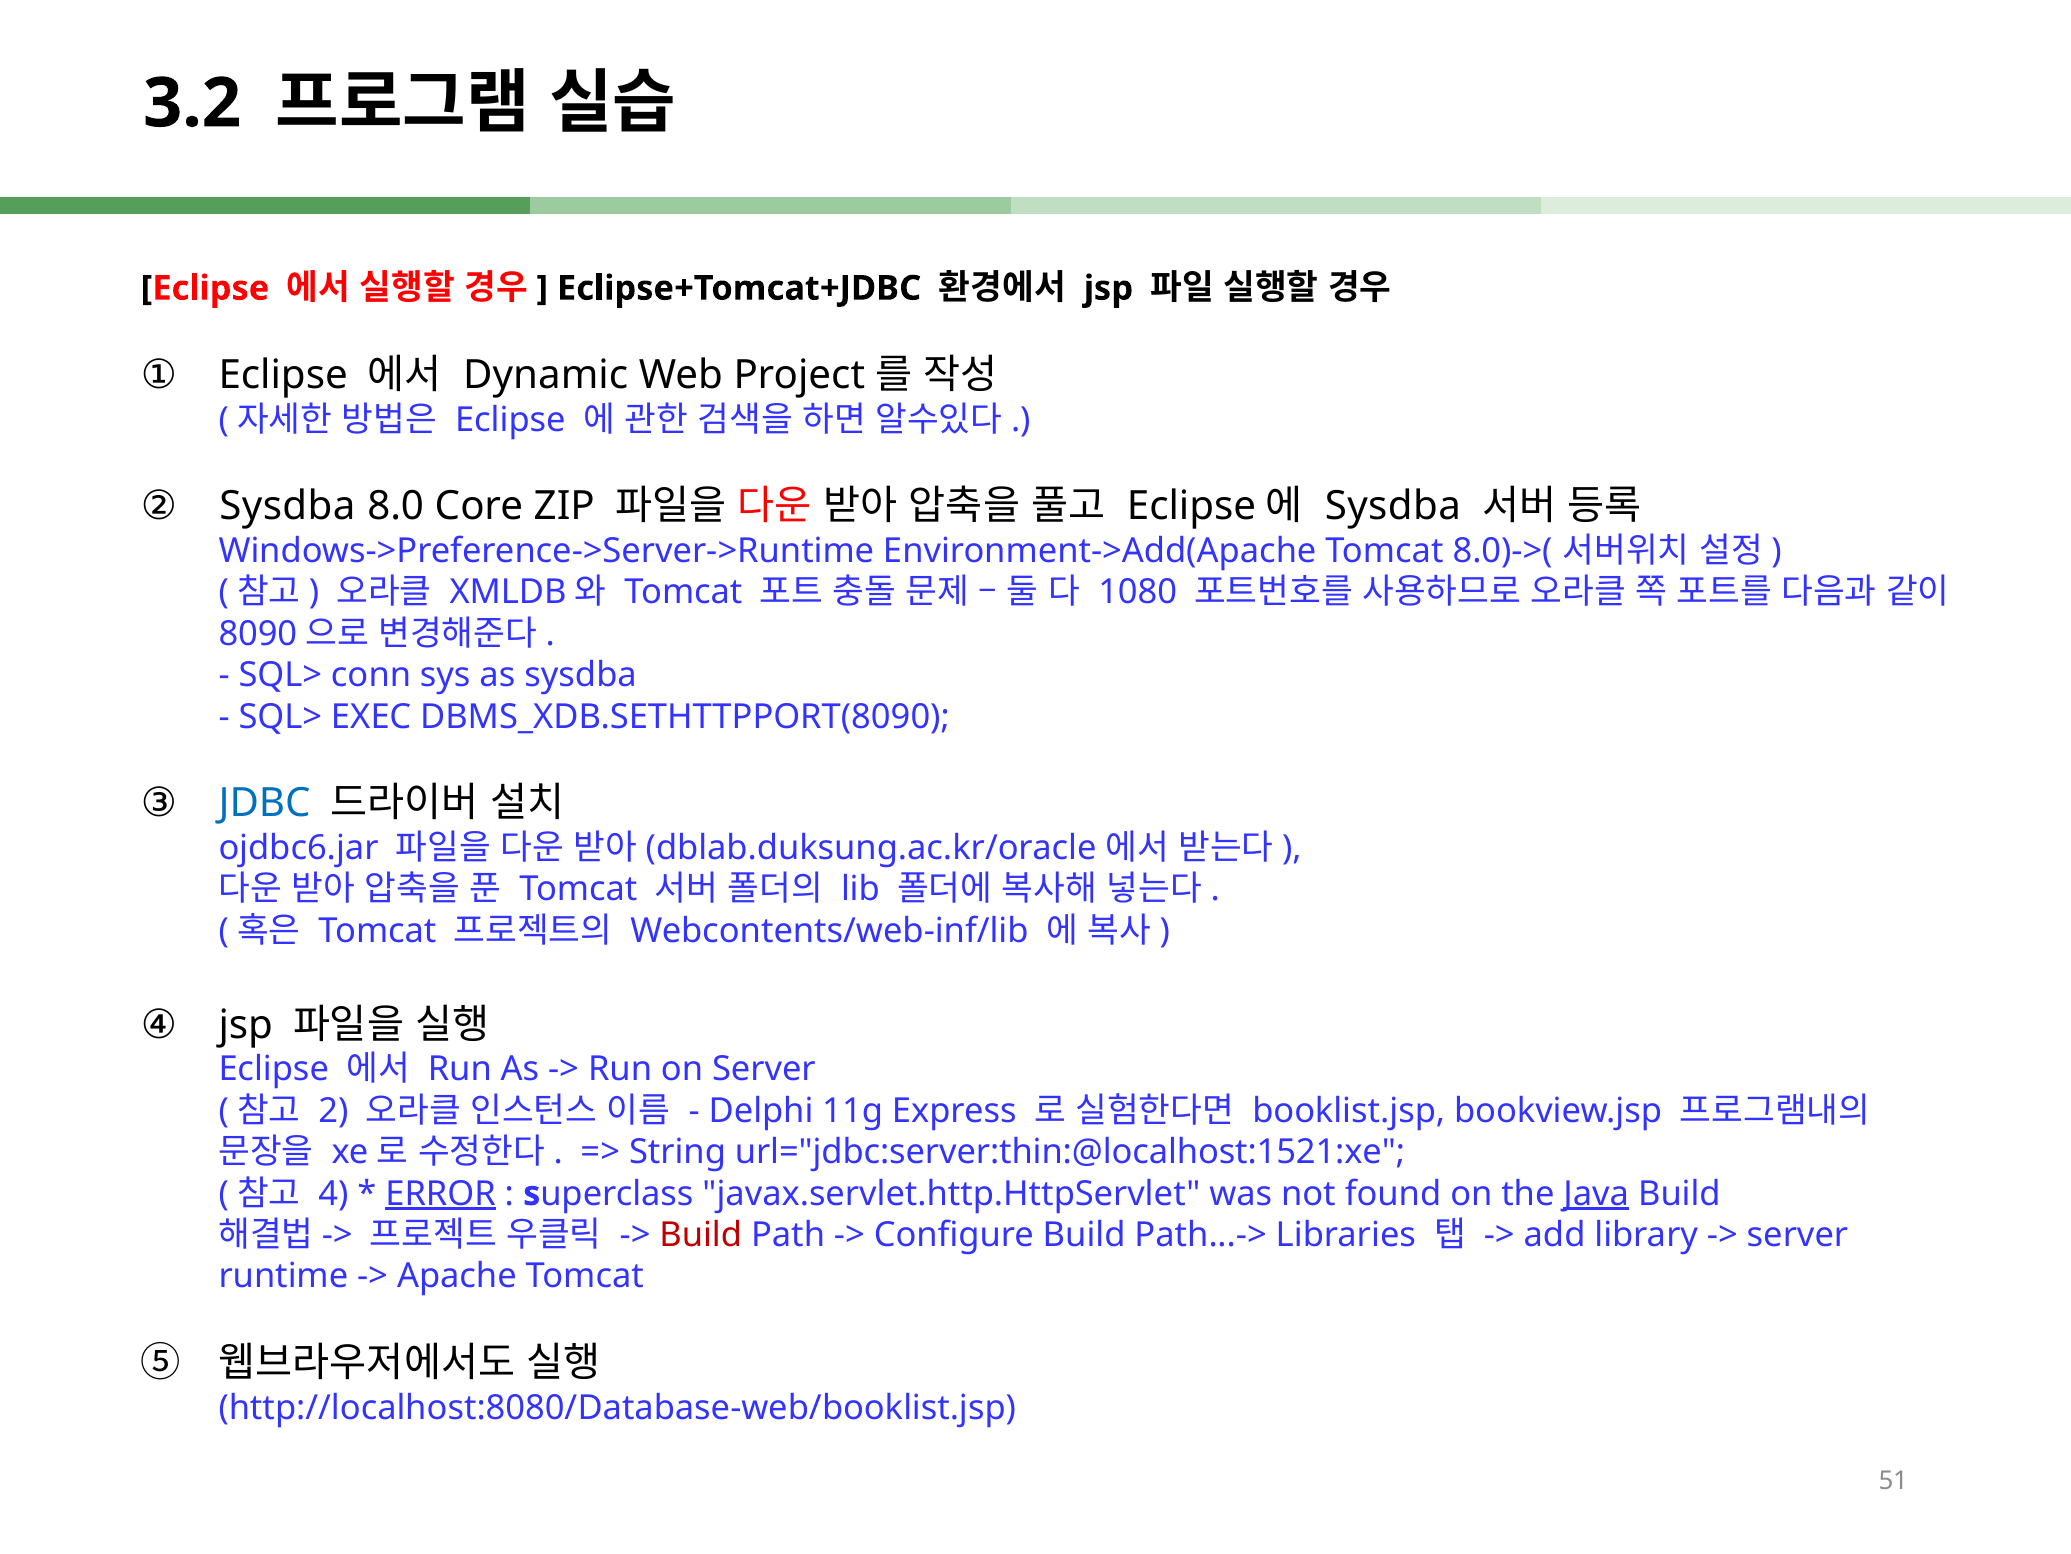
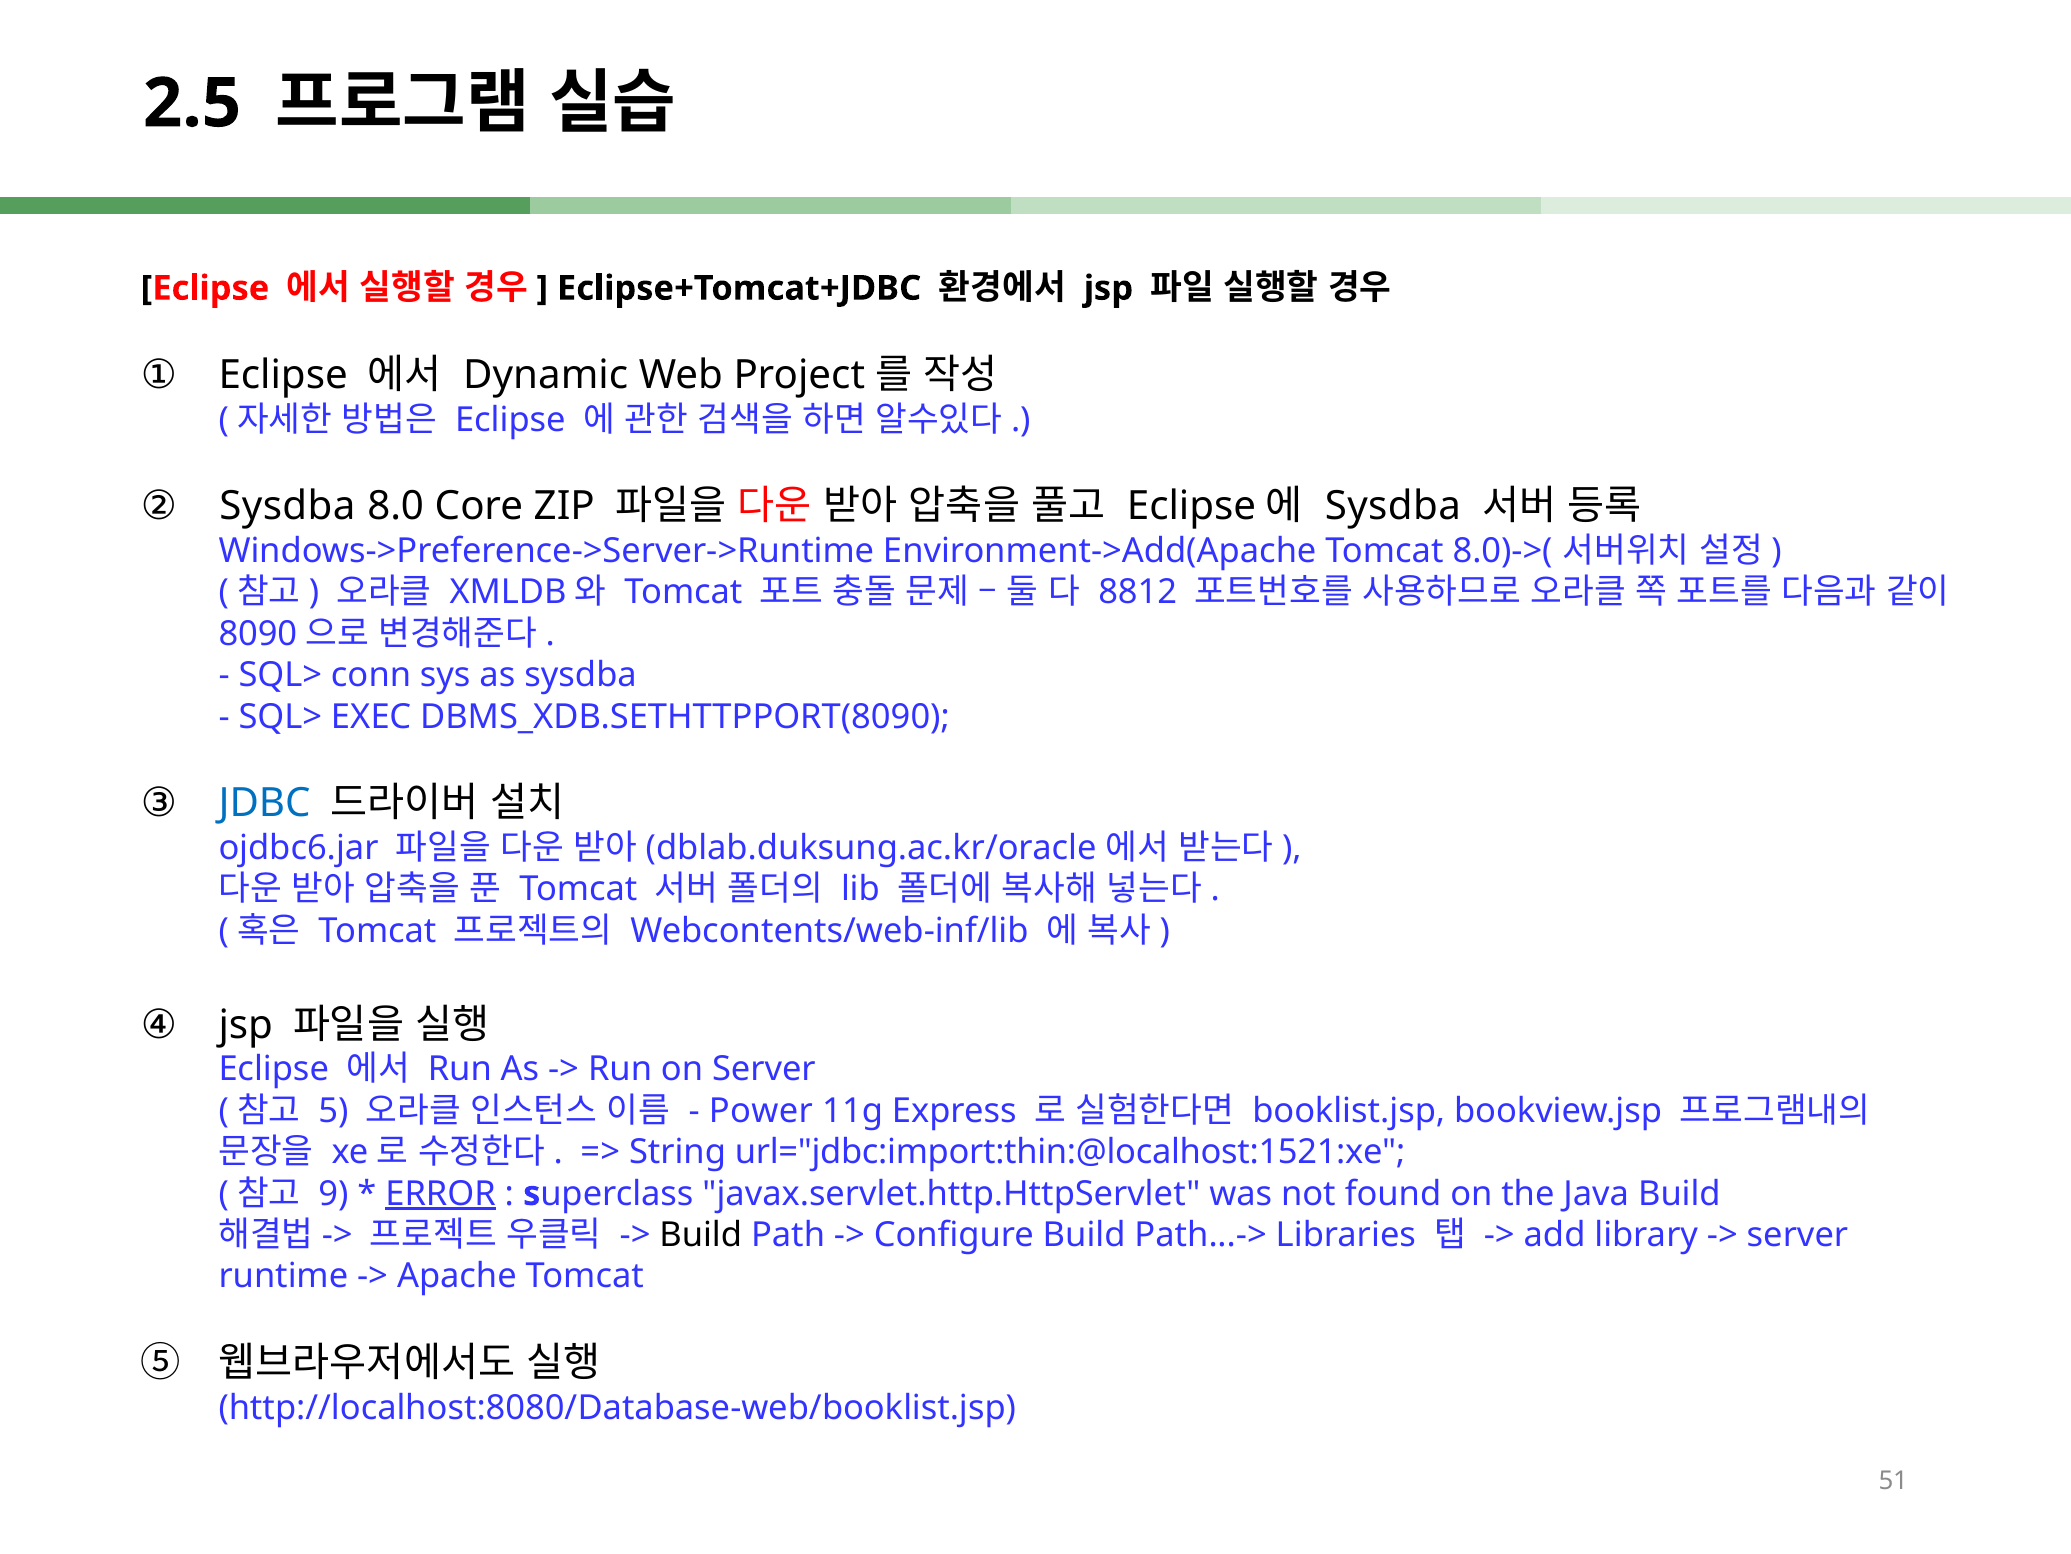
3.2: 3.2 -> 2.5 (192, 104)
1080: 1080 -> 8812 (1138, 592)
2: 2 -> 5 (333, 1110)
Delphi: Delphi -> Power (761, 1110)
url="jdbc:server:thin:@localhost:1521:xe: url="jdbc:server:thin:@localhost:1521:xe -> url="jdbc:import:thin:@localhost:1521:xe (1070, 1152)
4: 4 -> 9 (333, 1193)
Java underline: present -> none (1596, 1193)
Build colour: red -> black (701, 1234)
